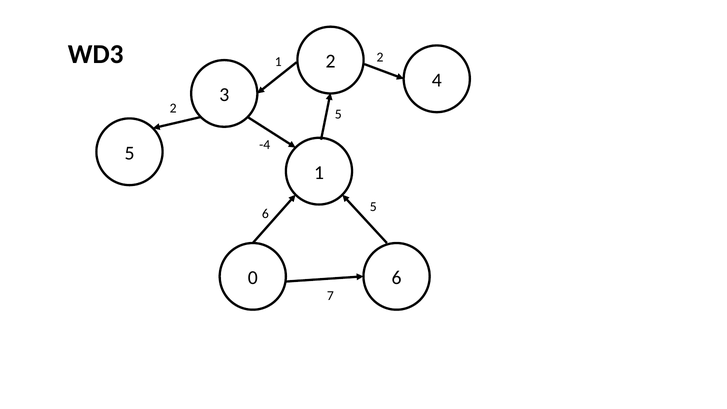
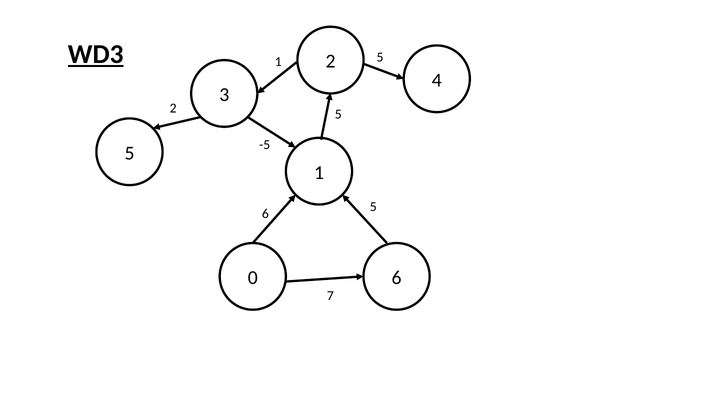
WD3 underline: none -> present (96, 54)
2: 2 -> 5 (380, 57)
-4: -4 -> -5 (265, 145)
